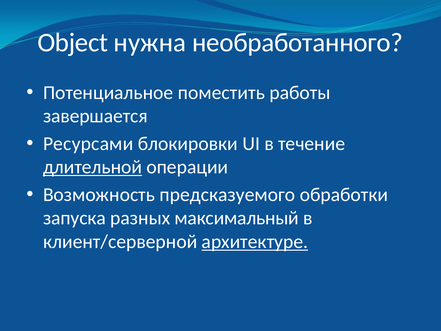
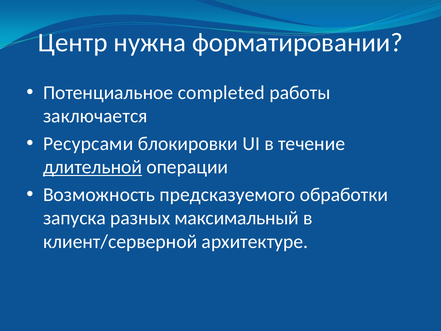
Object: Object -> Центр (73, 43)
необработанного: необработанного -> форматировании (298, 43)
поместить: поместить -> completed (221, 93)
завершается: завершается -> заключается (95, 116)
архитектуре underline: present -> none (255, 242)
